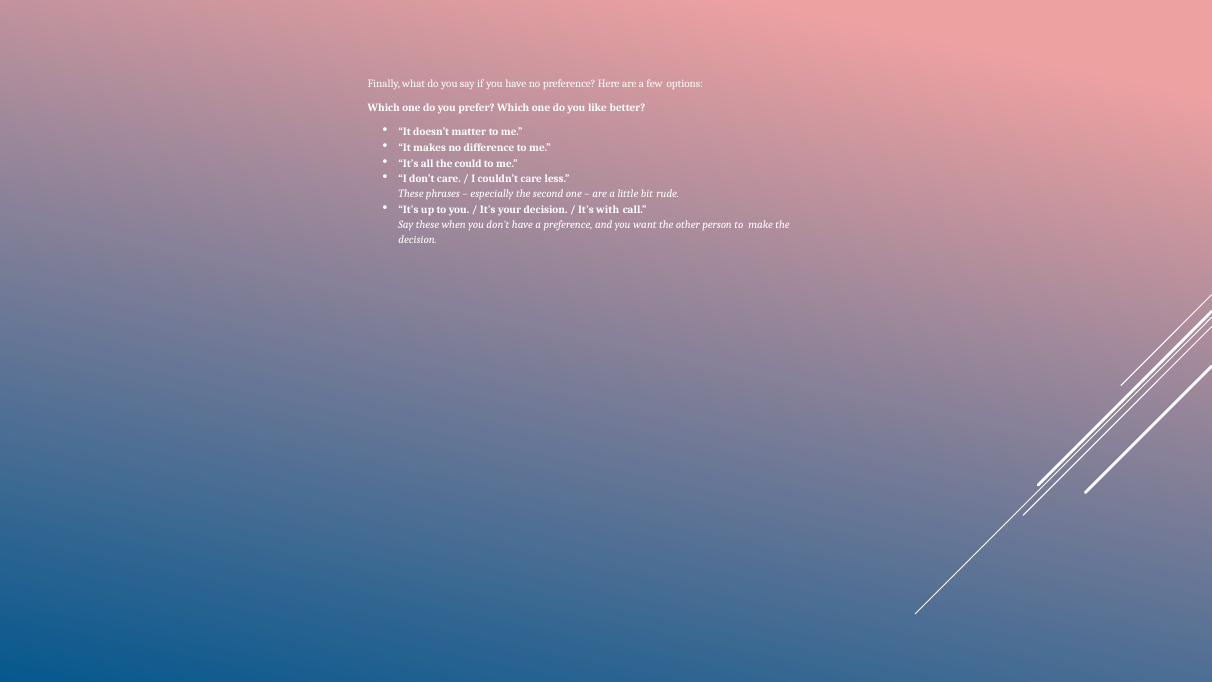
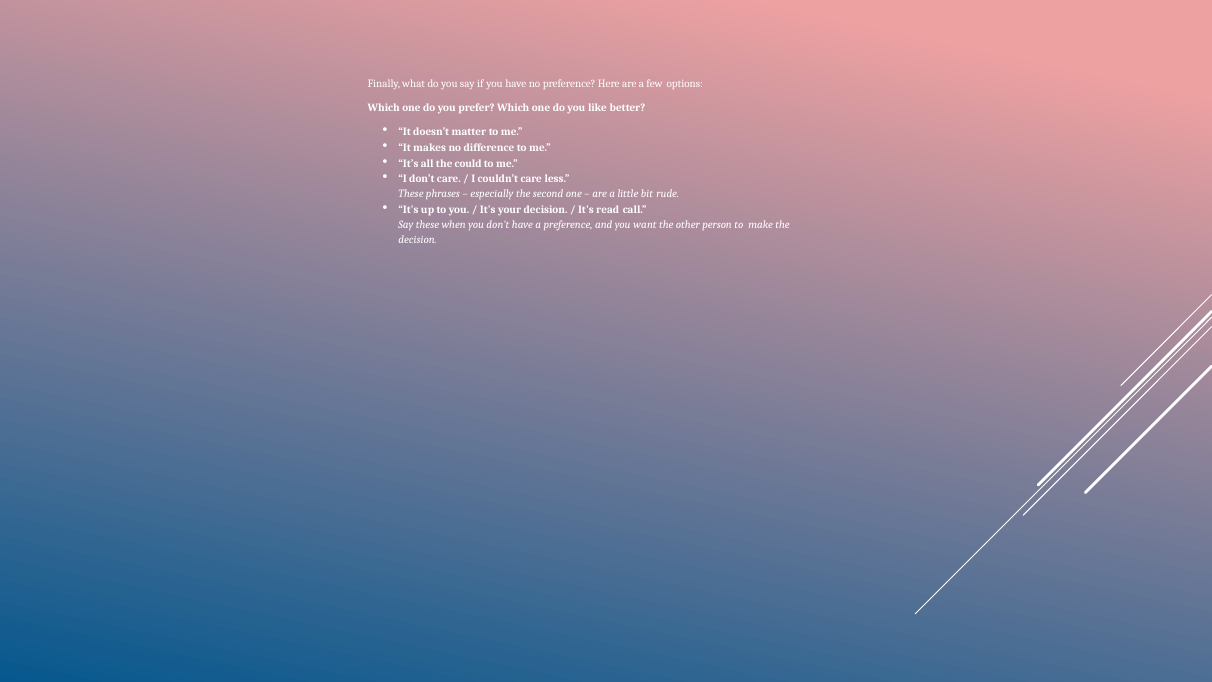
with: with -> read (608, 210)
